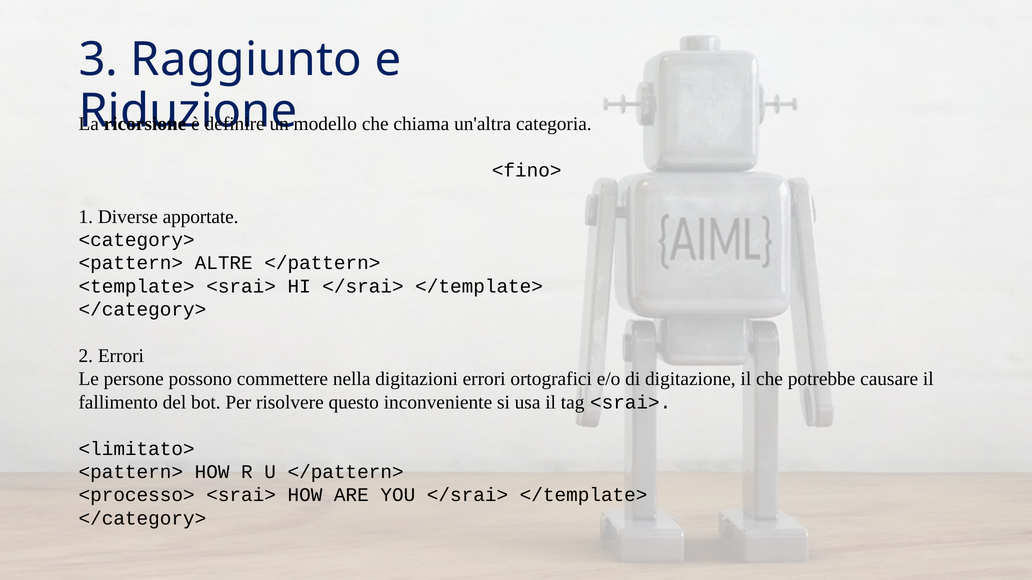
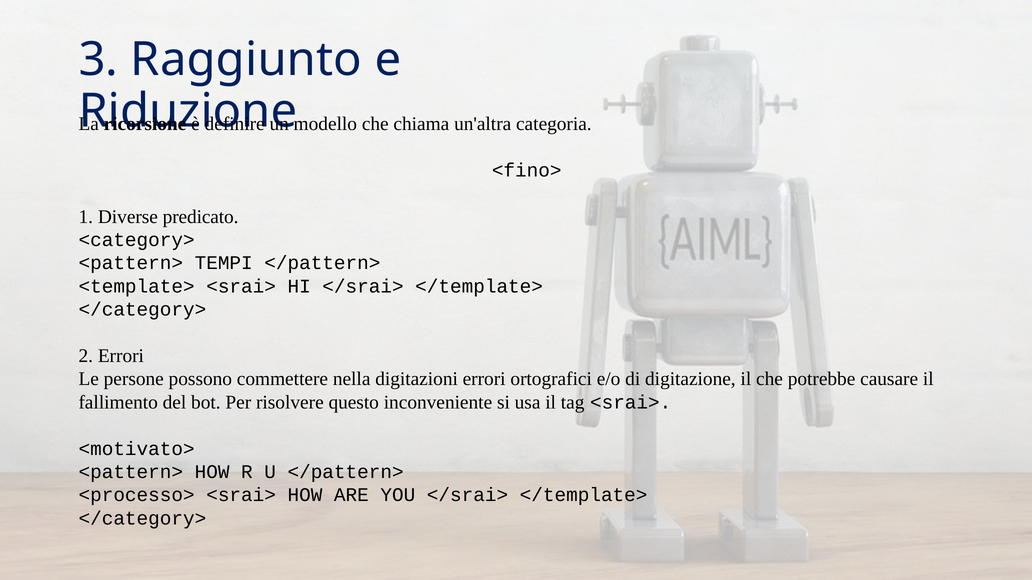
apportate: apportate -> predicato (201, 217)
ALTRE: ALTRE -> TEMPI (224, 263)
<limitato>: <limitato> -> <motivato> (137, 449)
